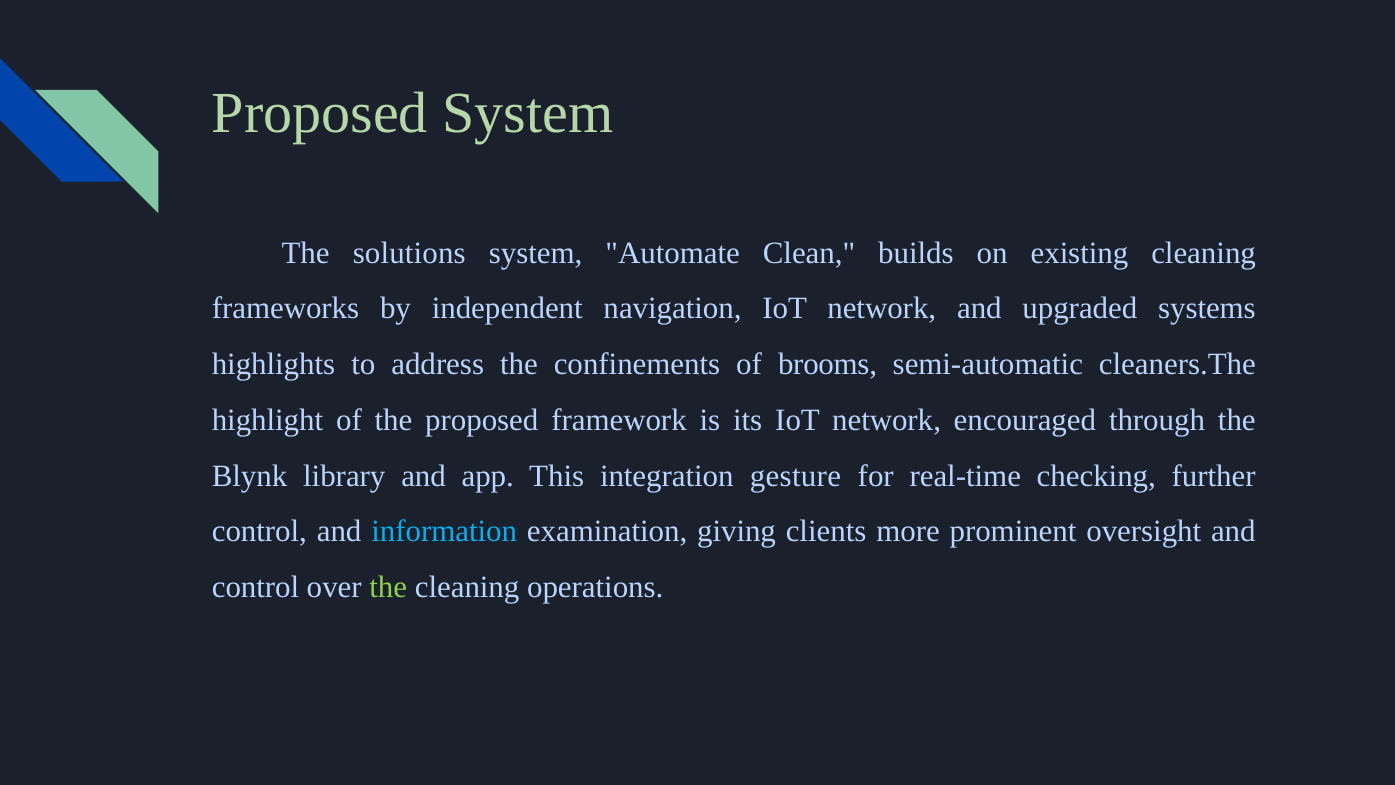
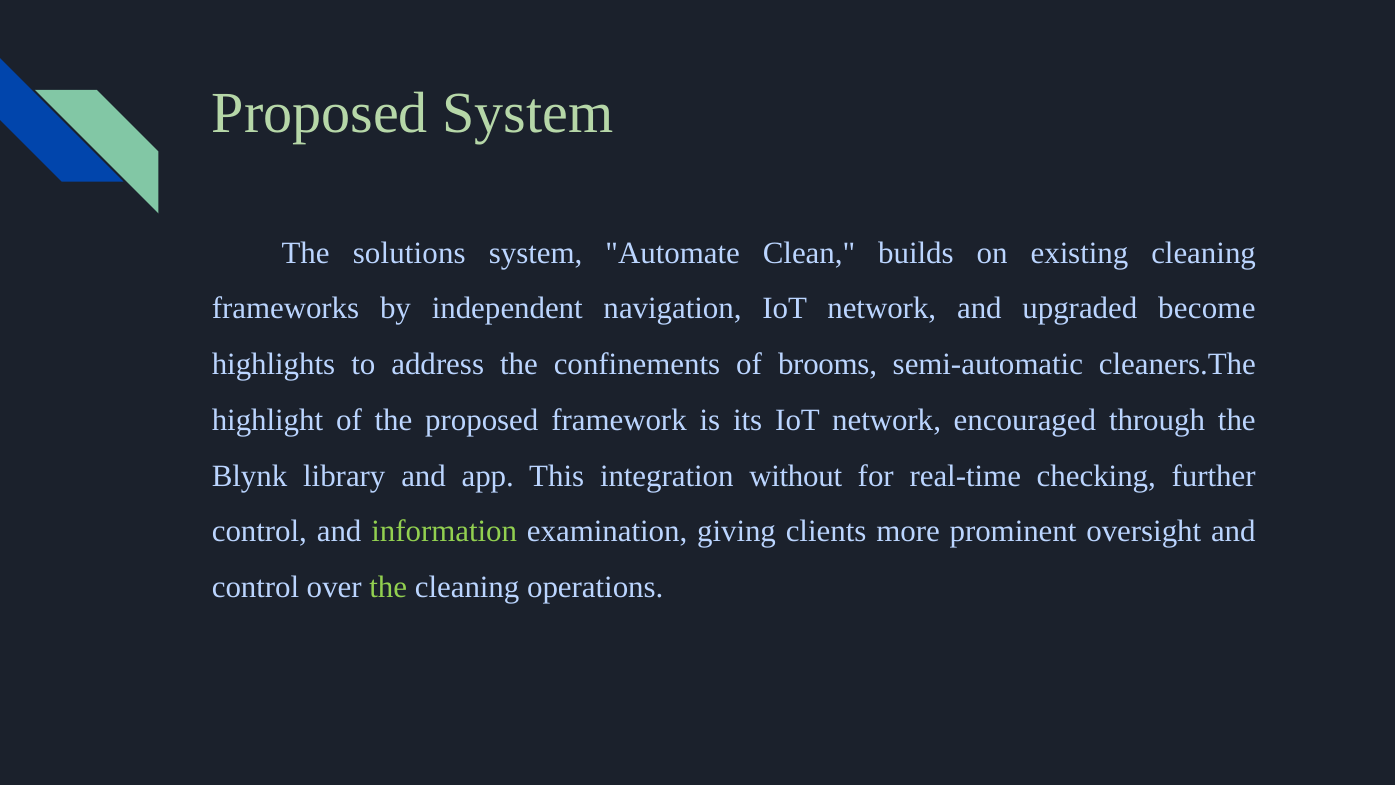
systems: systems -> become (1207, 309)
gesture: gesture -> without (796, 476)
information colour: light blue -> light green (444, 532)
